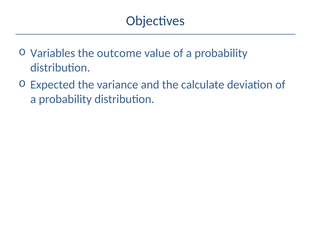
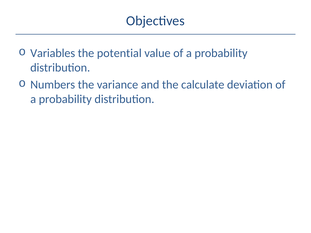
outcome: outcome -> potential (119, 53)
Expected: Expected -> Numbers (53, 85)
